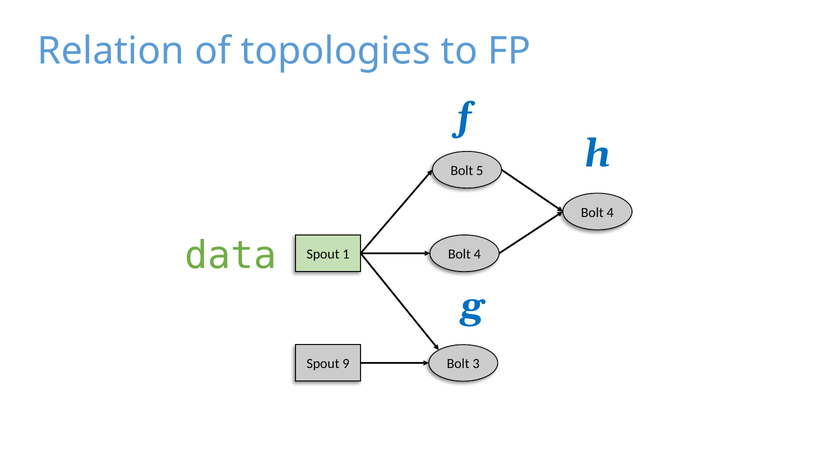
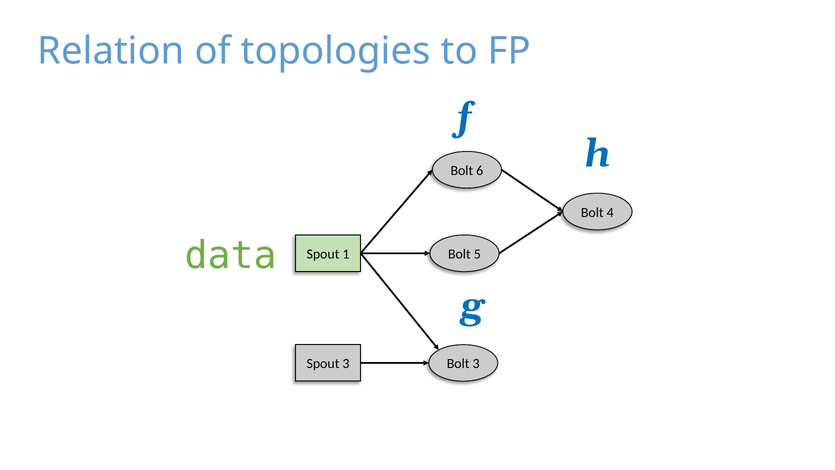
5: 5 -> 6 (480, 171)
4: 4 -> 5 (477, 254)
Spout 9: 9 -> 3 (346, 364)
